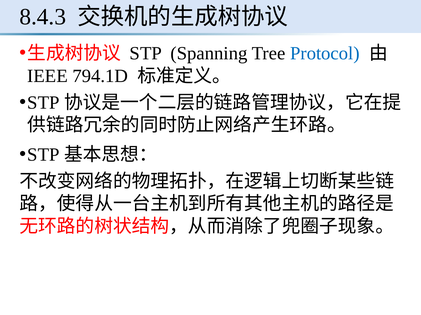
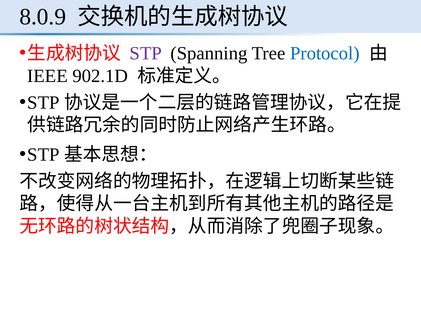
8.4.3: 8.4.3 -> 8.0.9 (43, 17)
STP colour: black -> purple (146, 54)
794.1D: 794.1D -> 902.1D (100, 76)
